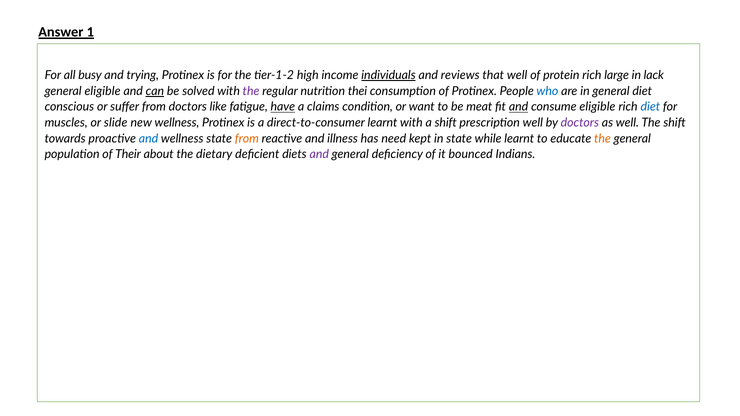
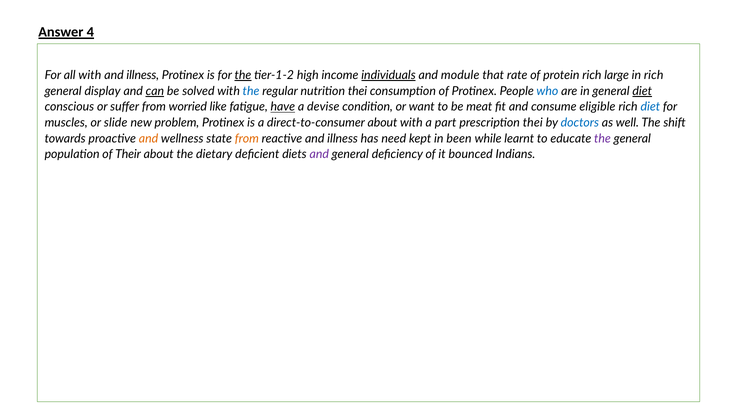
1: 1 -> 4 (90, 32)
all busy: busy -> with (90, 75)
trying: trying -> illness (143, 75)
the underline: none -> present (243, 75)
reviews: reviews -> module (460, 75)
that well: well -> rate (517, 75)
in lack: lack -> rich (654, 75)
general eligible: eligible -> display (103, 91)
the colour: purple -> blue (251, 91)
diet underline: none -> present (642, 91)
from doctors: doctors -> worried (188, 107)
claims: claims -> devise (323, 107)
and underline: present -> none (519, 107)
new wellness: wellness -> problem (177, 123)
direct-to-consumer learnt: learnt -> about (383, 123)
a shift: shift -> part (446, 123)
prescription well: well -> thei (533, 123)
doctors colour: purple -> blue (580, 123)
and colour: blue -> orange (149, 139)
in state: state -> been (459, 139)
the colour: orange -> purple (602, 139)
